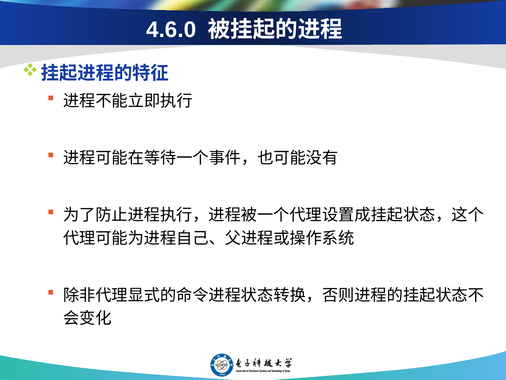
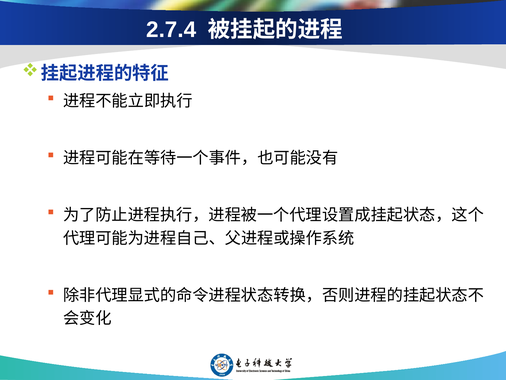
4.6.0: 4.6.0 -> 2.7.4 (171, 30)
